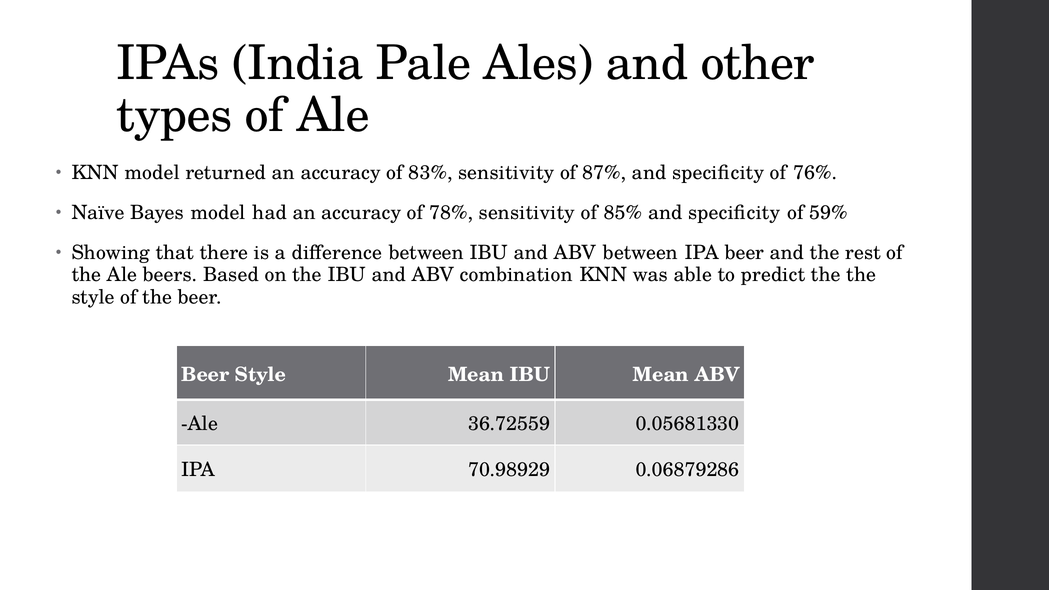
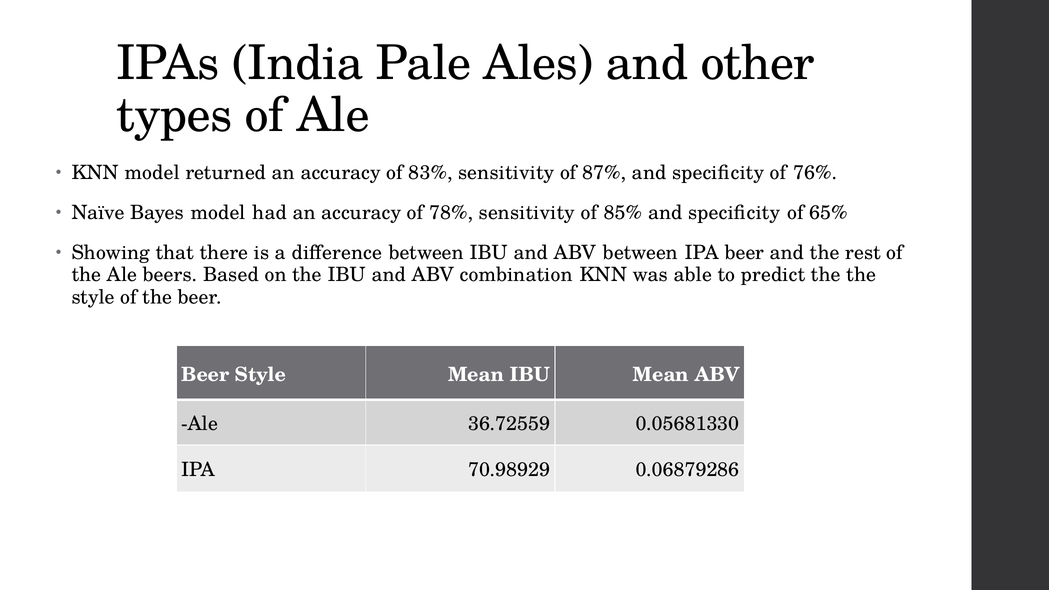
59%: 59% -> 65% (829, 213)
